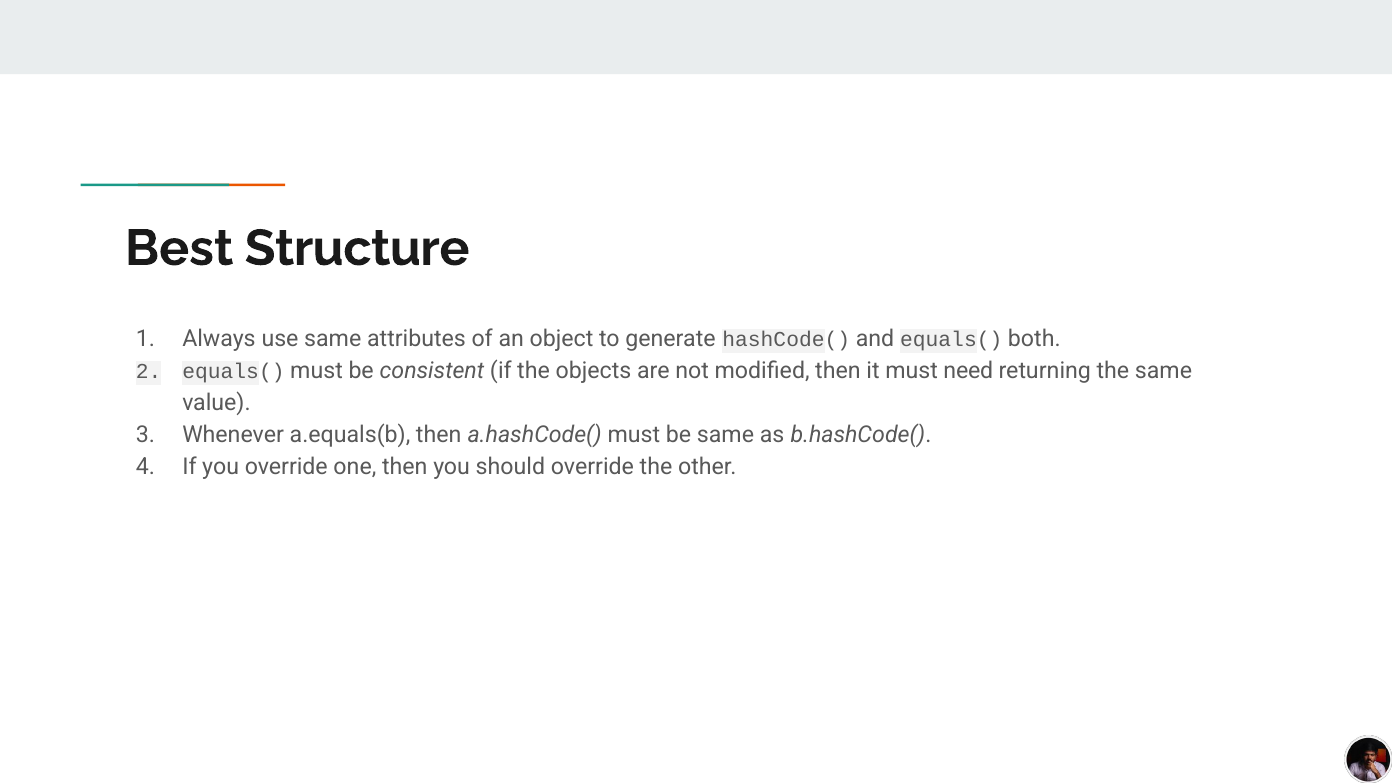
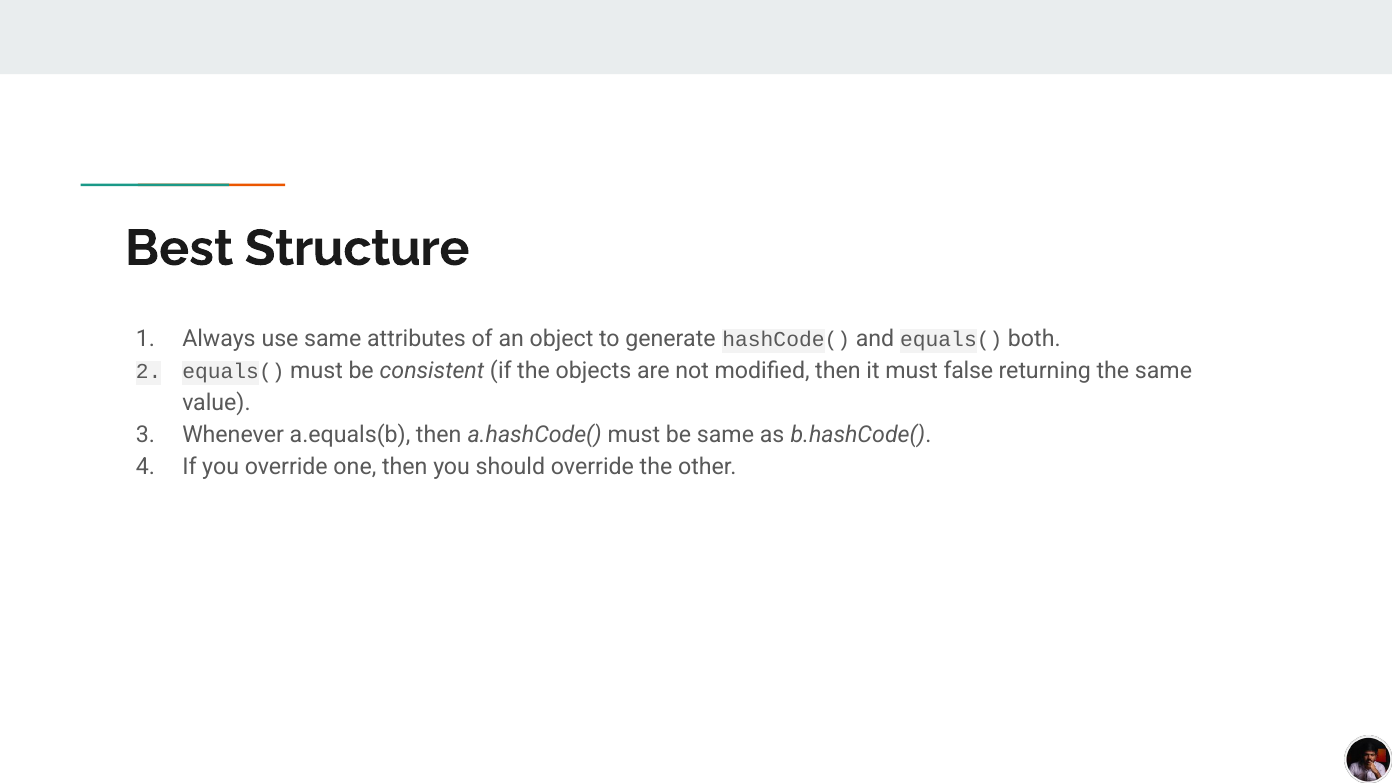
need: need -> false (968, 371)
